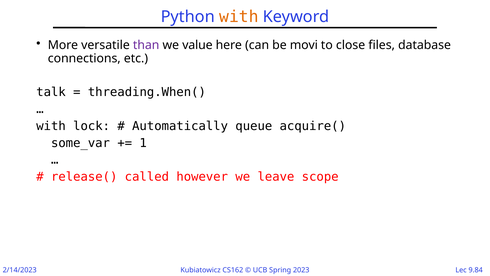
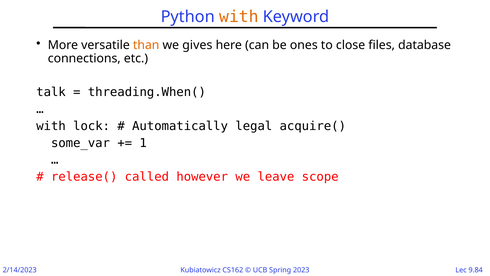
than colour: purple -> orange (146, 45)
value: value -> gives (197, 45)
movi: movi -> ones (304, 45)
queue: queue -> legal (254, 126)
